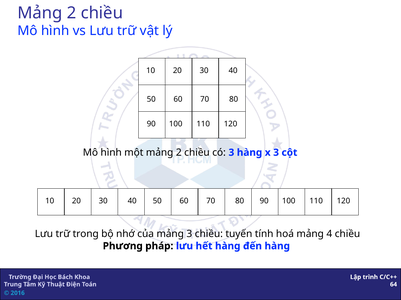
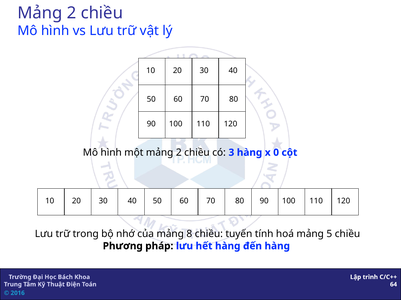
x 3: 3 -> 0 (276, 153)
mảng 3: 3 -> 8 (189, 235)
4: 4 -> 5 (329, 235)
